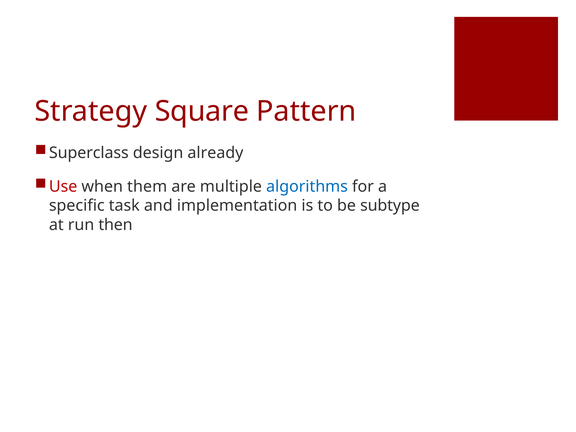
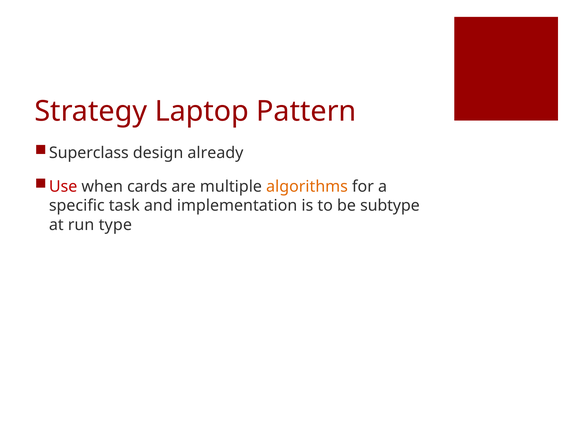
Square: Square -> Laptop (202, 111)
them: them -> cards (147, 186)
algorithms colour: blue -> orange (307, 186)
then: then -> type (115, 225)
